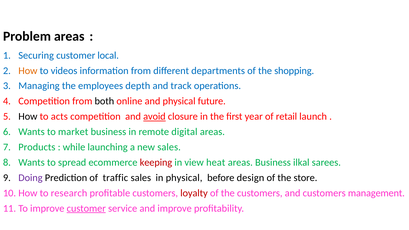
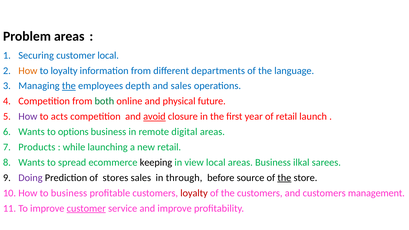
to videos: videos -> loyalty (64, 71)
shopping: shopping -> language (294, 71)
the underline: none -> present (69, 86)
and track: track -> sales (181, 86)
both colour: black -> green (104, 101)
How colour: black -> purple (28, 117)
market: market -> options (73, 132)
new sales: sales -> retail (169, 147)
keeping colour: red -> black (156, 162)
view heat: heat -> local (216, 162)
traffic: traffic -> stores (115, 178)
in physical: physical -> through (184, 178)
design: design -> source (251, 178)
the underline: none -> present (284, 178)
to research: research -> business (69, 193)
